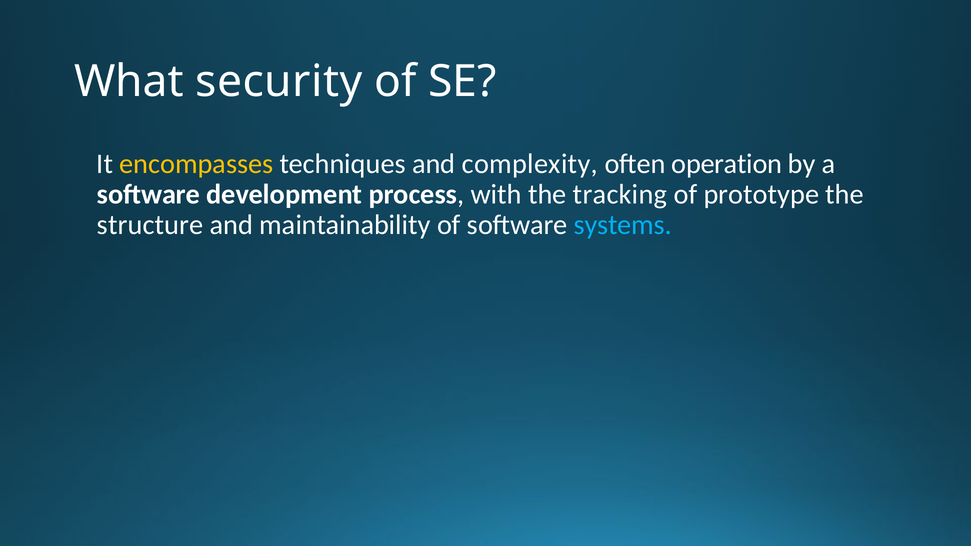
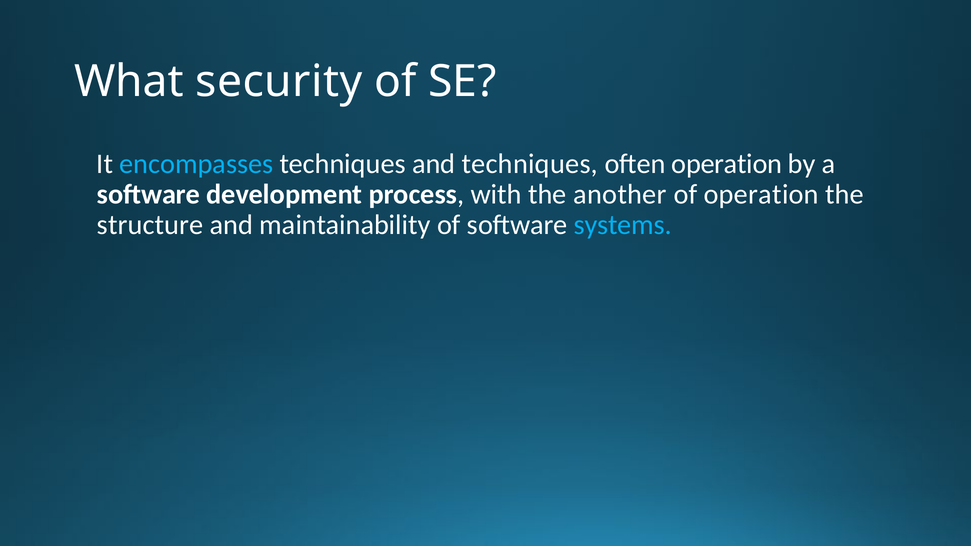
encompasses colour: yellow -> light blue (196, 164)
and complexity: complexity -> techniques (530, 164)
tracking: tracking -> another (620, 195)
of prototype: prototype -> operation (761, 195)
